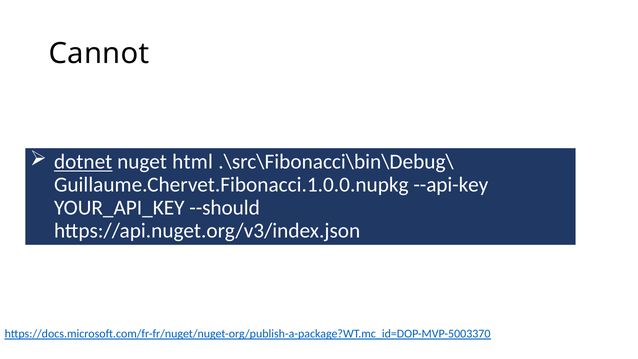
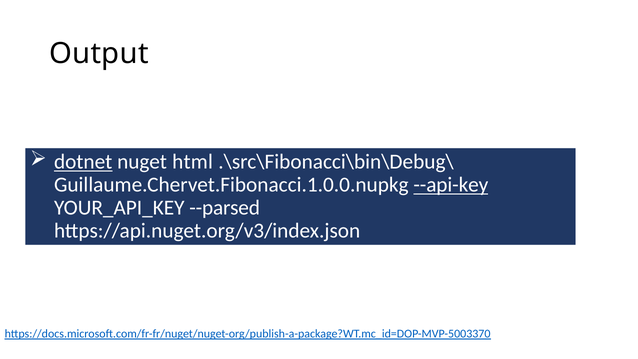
Cannot: Cannot -> Output (99, 54)
--api-key underline: none -> present (451, 185)
--should: --should -> --parsed (225, 208)
